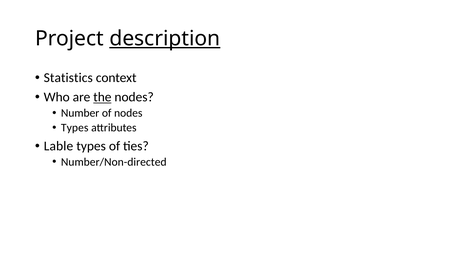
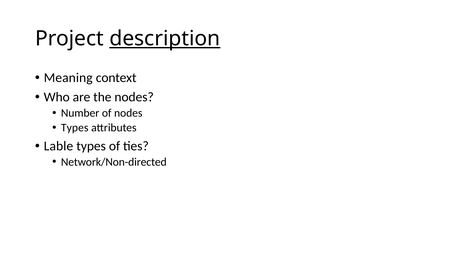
Statistics: Statistics -> Meaning (68, 78)
the underline: present -> none (102, 97)
Number/Non-directed: Number/Non-directed -> Network/Non-directed (114, 162)
